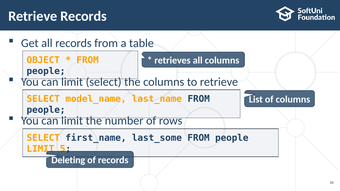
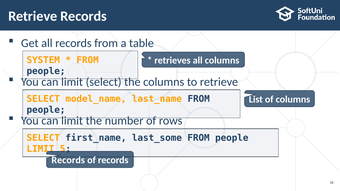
OBJECT: OBJECT -> SYSTEM (43, 60)
Deleting: Deleting -> Records (68, 160)
